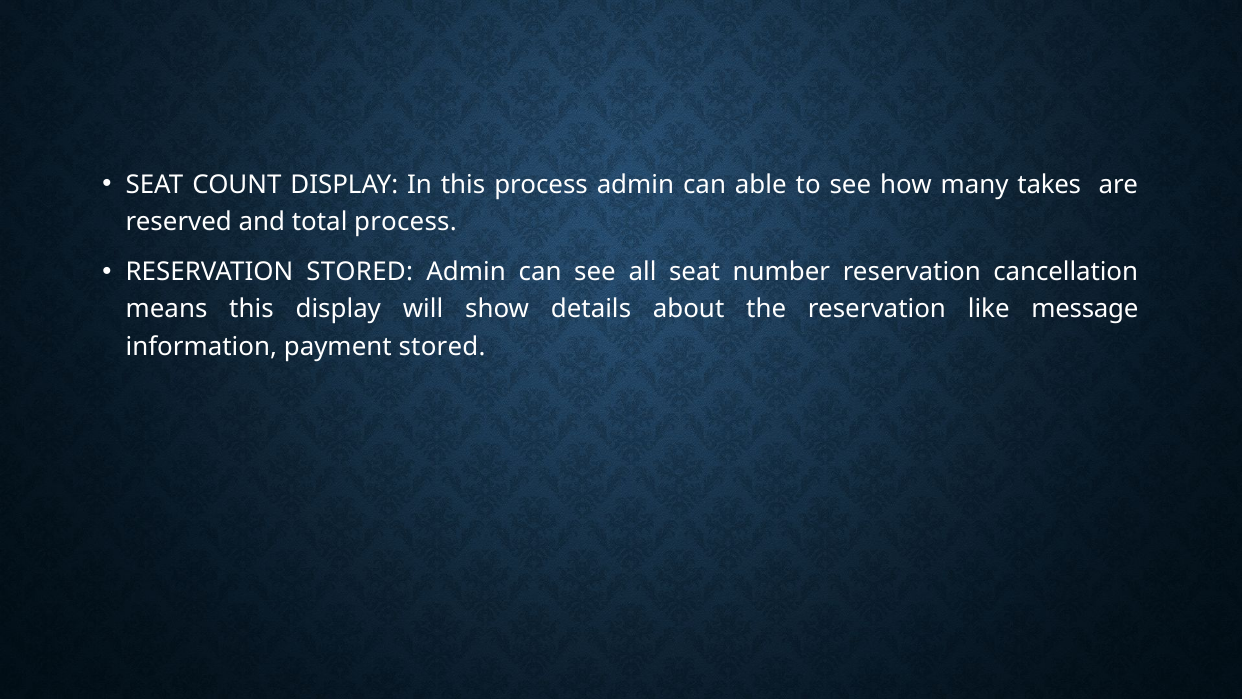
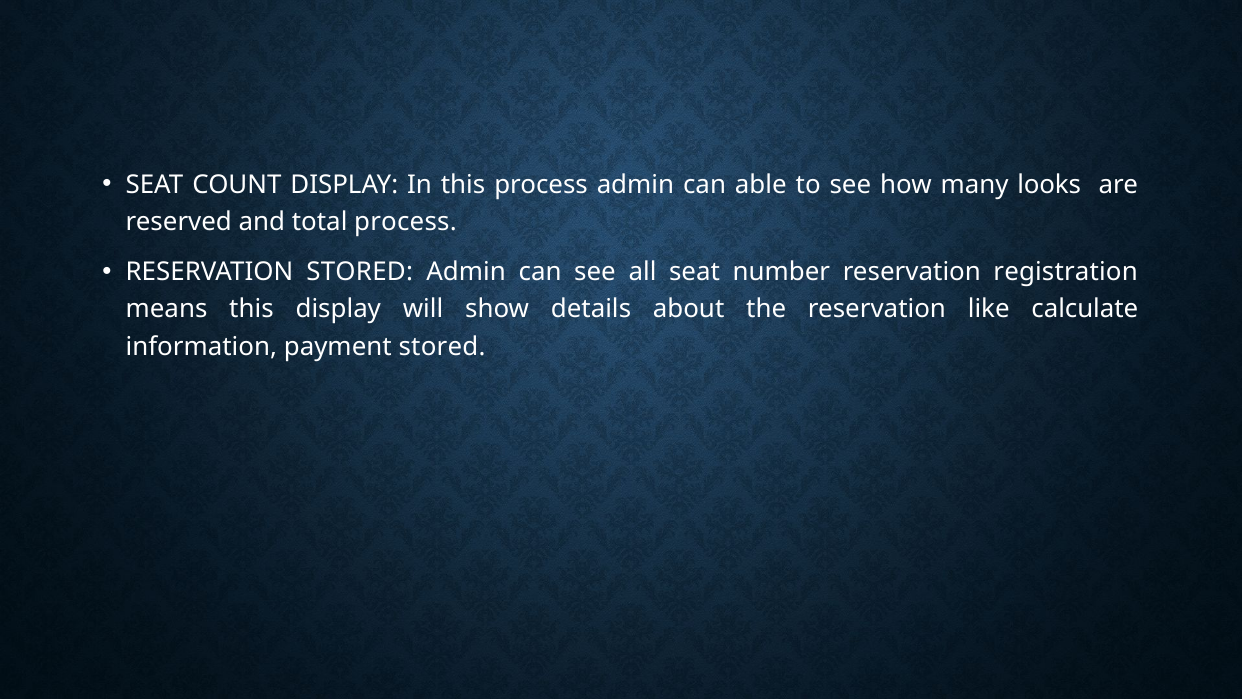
takes: takes -> looks (1049, 184)
cancellation: cancellation -> registration (1066, 272)
message: message -> calculate (1085, 309)
